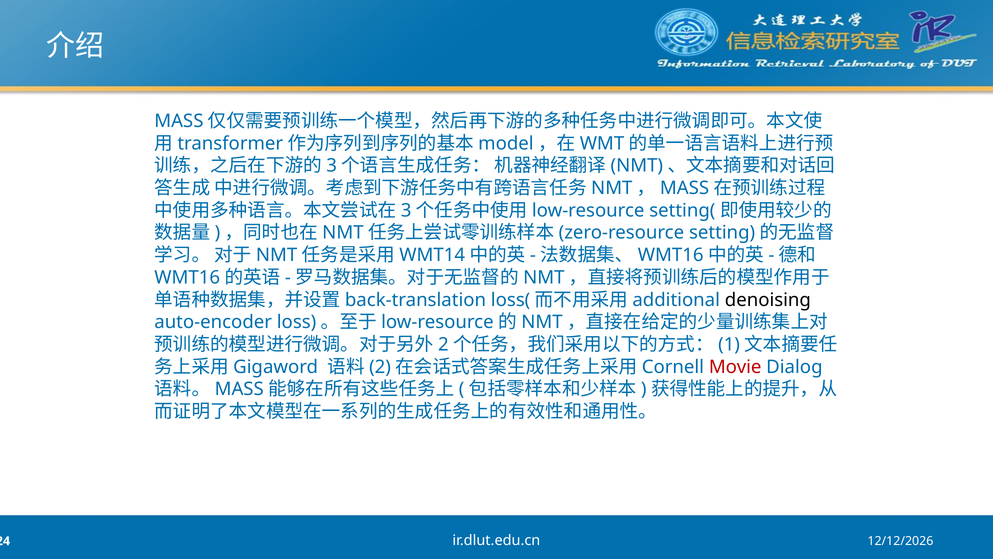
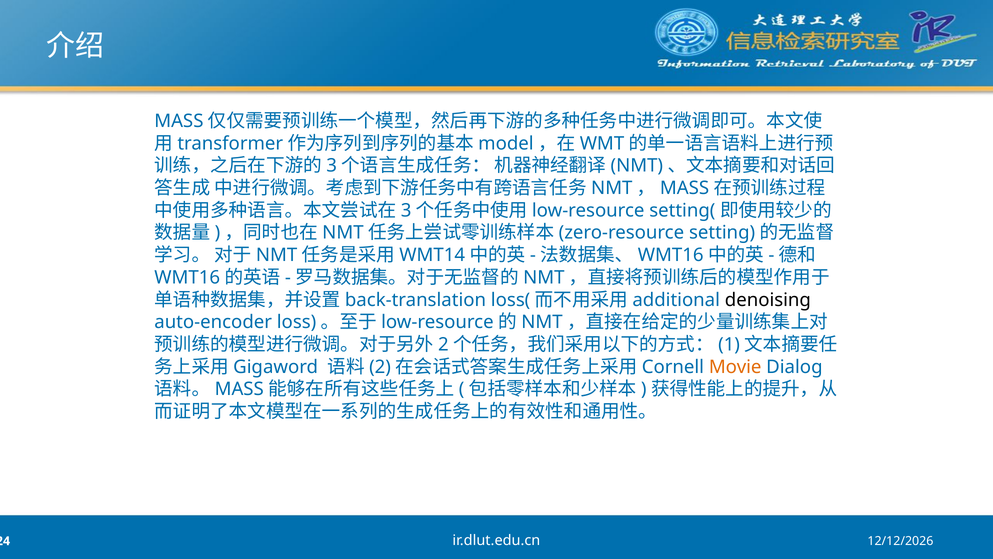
Movie colour: red -> orange (735, 367)
